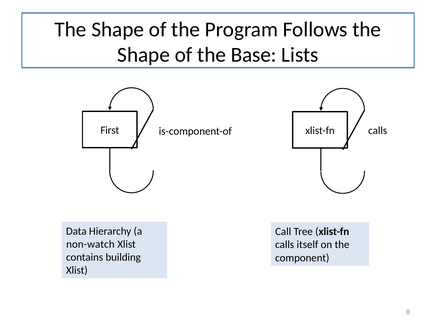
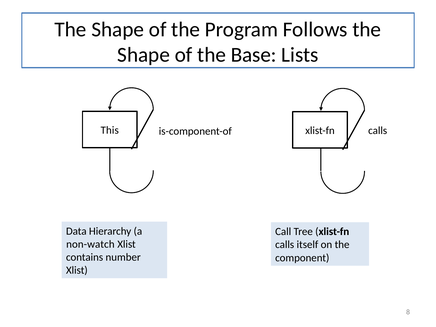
First: First -> This (110, 130)
building: building -> number (123, 257)
